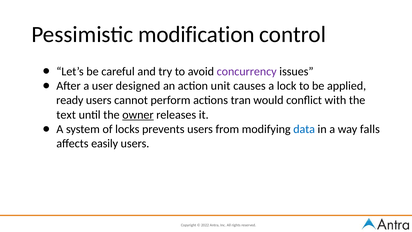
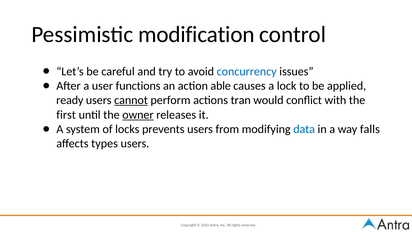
concurrency colour: purple -> blue (247, 71)
designed: designed -> functions (138, 86)
unit: unit -> able (221, 86)
cannot underline: none -> present (131, 100)
text: text -> first (66, 115)
easily: easily -> types (105, 143)
